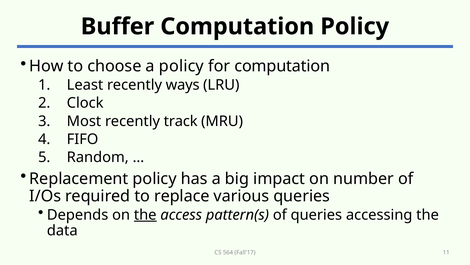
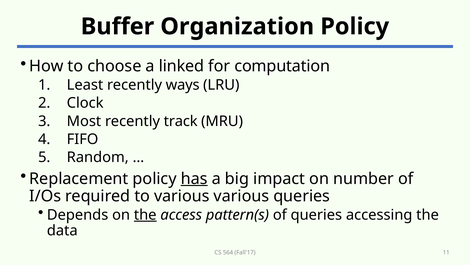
Buffer Computation: Computation -> Organization (237, 26)
a policy: policy -> linked (182, 66)
has underline: none -> present (194, 178)
to replace: replace -> various (182, 196)
